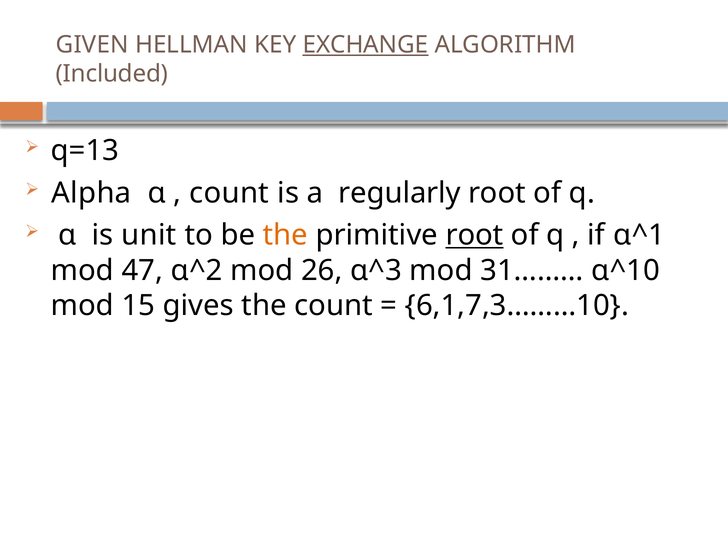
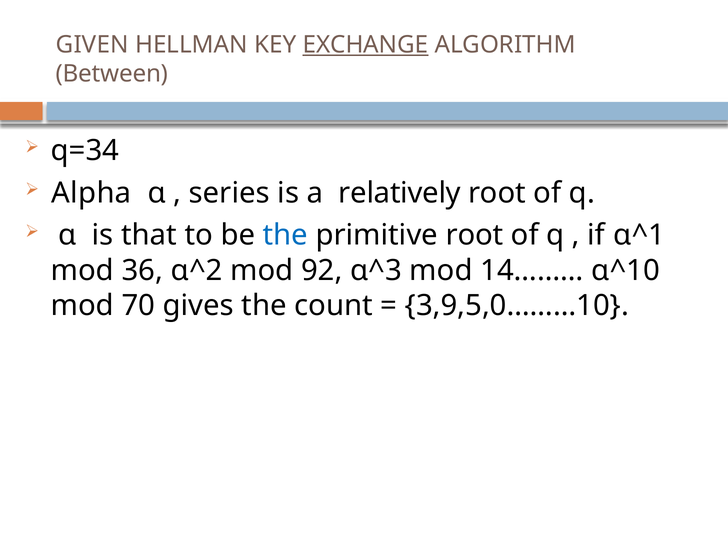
Included: Included -> Between (112, 74)
q=13: q=13 -> q=34 (85, 151)
count: count -> series (229, 193)
regularly: regularly -> relatively (400, 193)
unit: unit -> that (149, 235)
the colour: orange -> blue (285, 235)
root underline: present -> none (474, 235)
47: 47 -> 36 (142, 270)
26: 26 -> 92 (322, 270)
31………: 31……… -> 14……… (532, 270)
15: 15 -> 70 (138, 306)
6,1,7,3………10: 6,1,7,3………10 -> 3,9,5,0………10 (517, 306)
